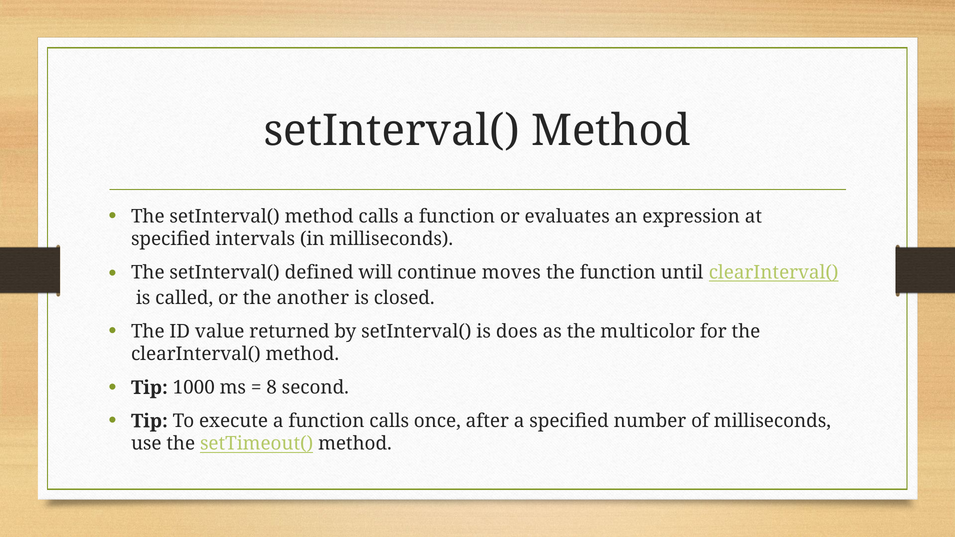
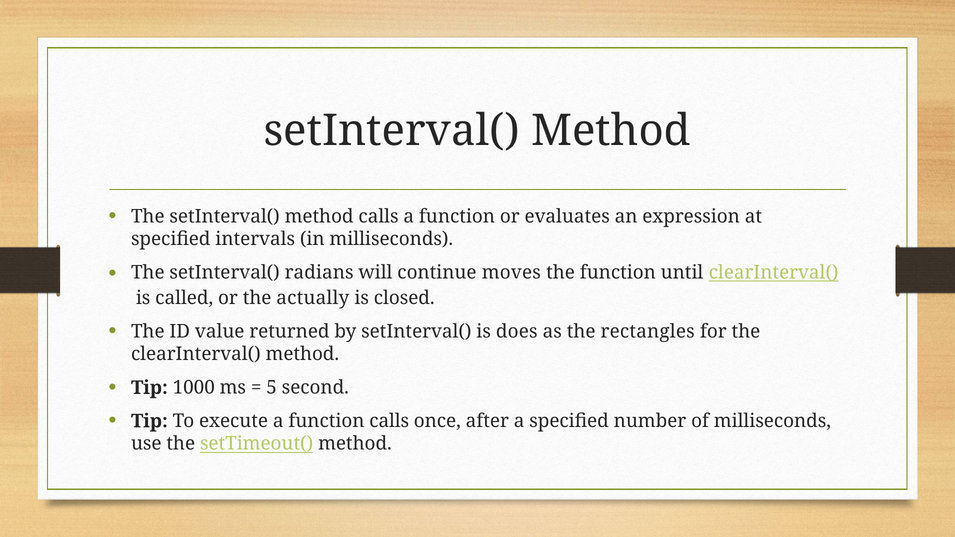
defined: defined -> radians (319, 273)
another: another -> actually (313, 298)
multicolor: multicolor -> rectangles (648, 332)
8: 8 -> 5 (272, 388)
